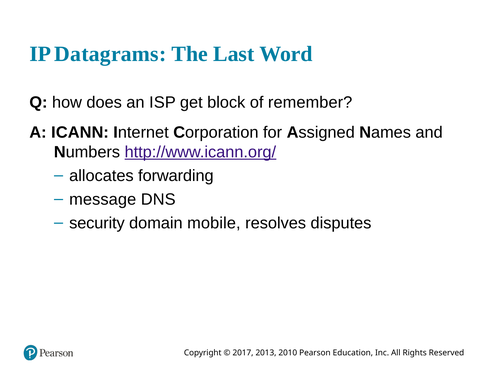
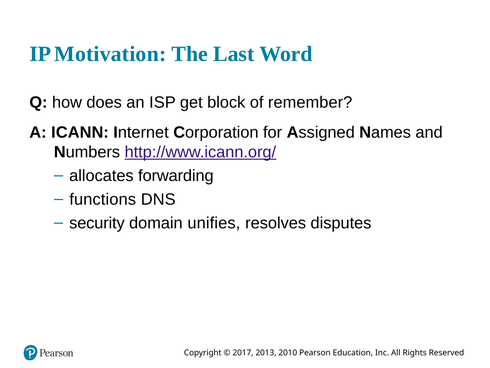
Datagrams: Datagrams -> Motivation (110, 54)
message: message -> functions (103, 199)
mobile: mobile -> unifies (214, 223)
